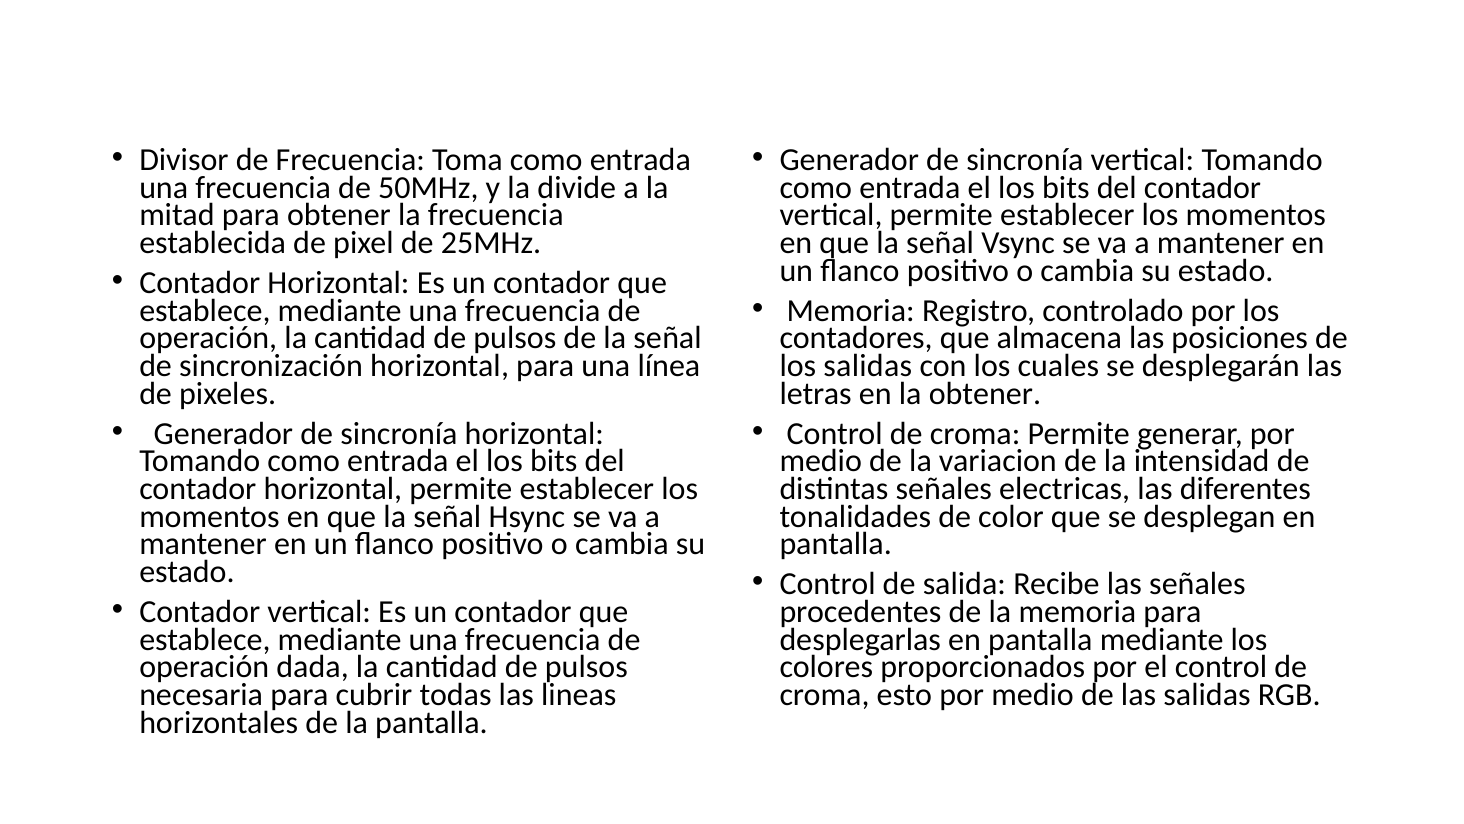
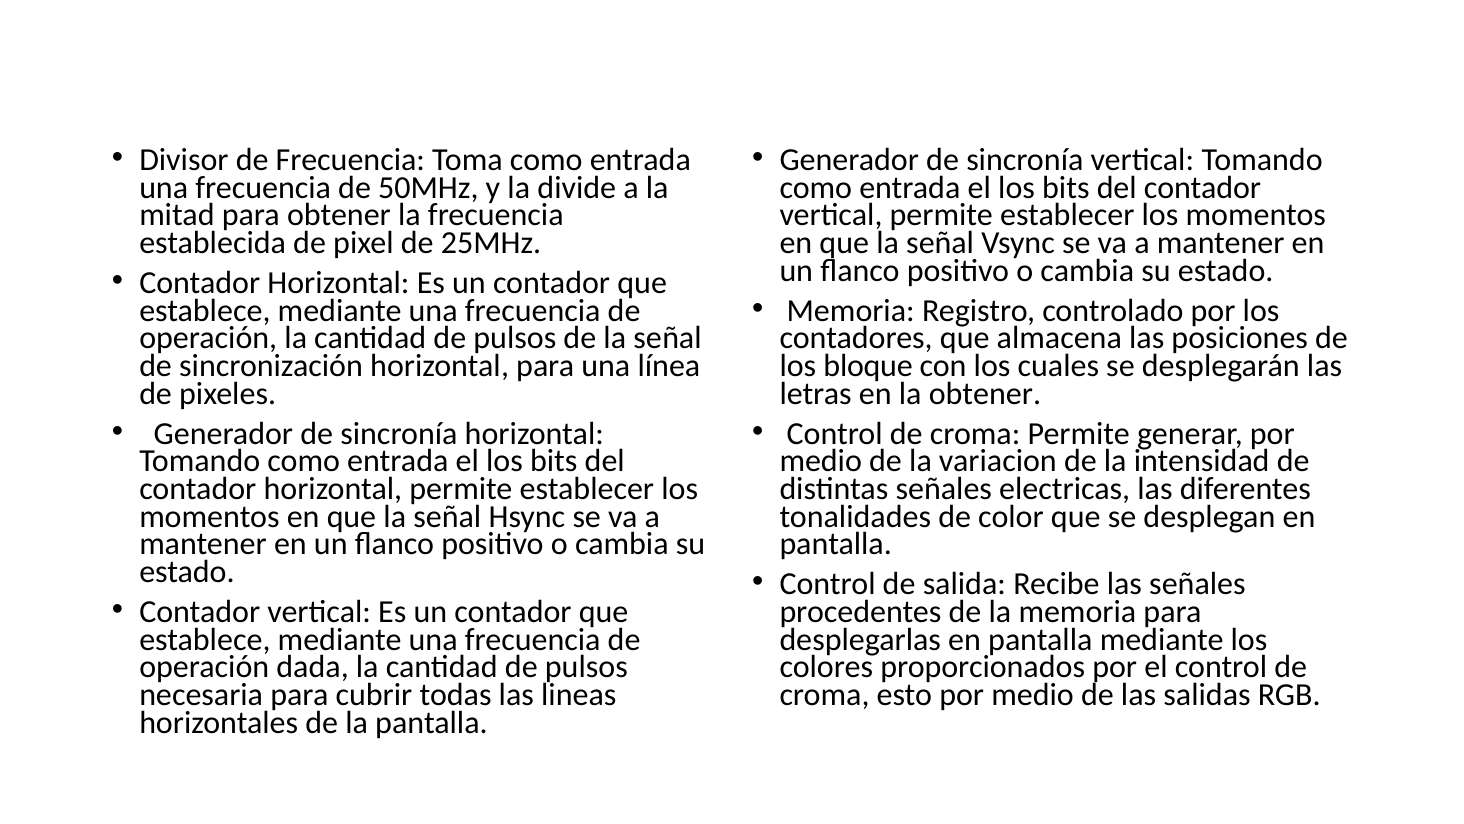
los salidas: salidas -> bloque (868, 366)
